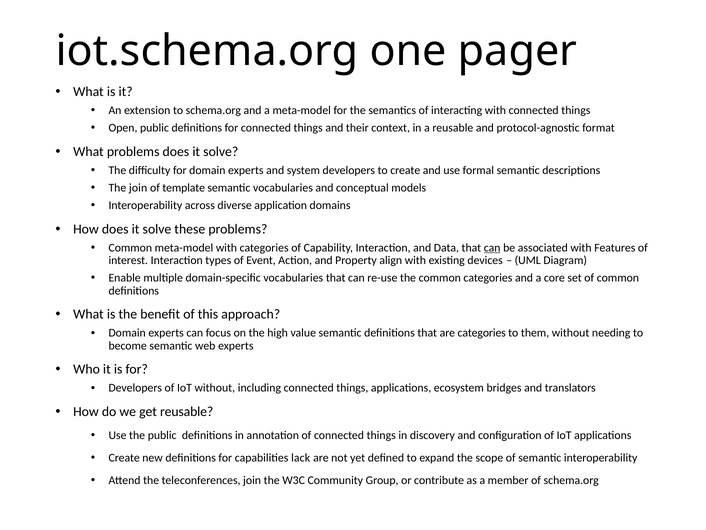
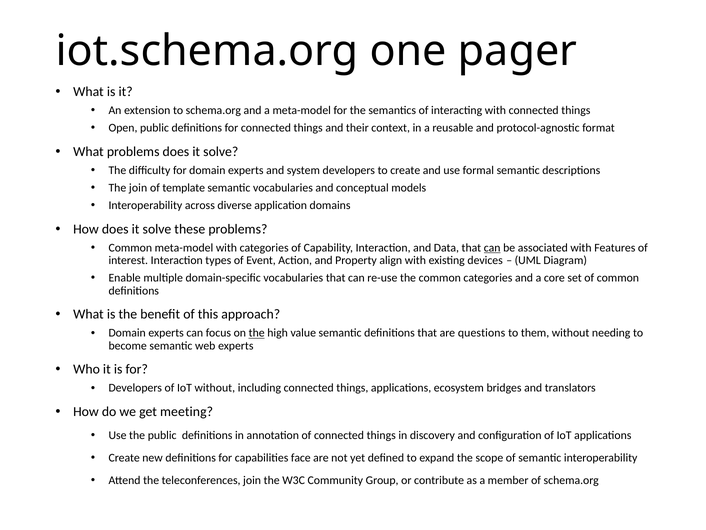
the underline: none -> present (257, 333)
are categories: categories -> questions (482, 333)
get reusable: reusable -> meeting (187, 411)
lack: lack -> face (301, 457)
